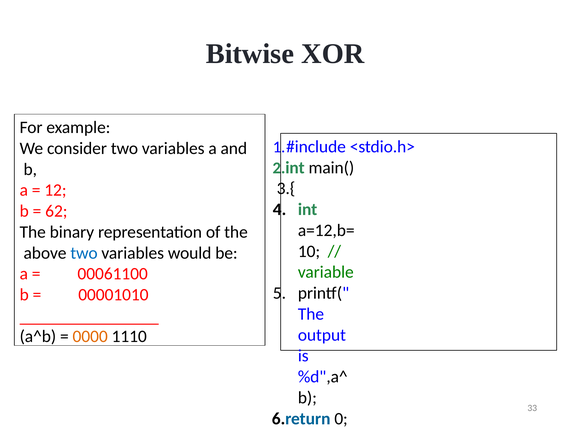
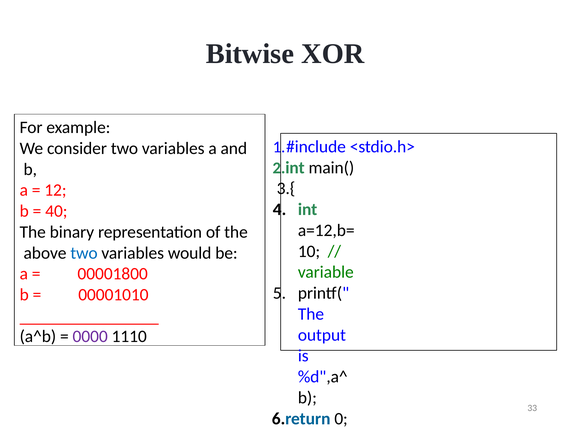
62: 62 -> 40 (56, 211)
00061100: 00061100 -> 00001800 (113, 274)
0000 colour: orange -> purple (90, 336)
